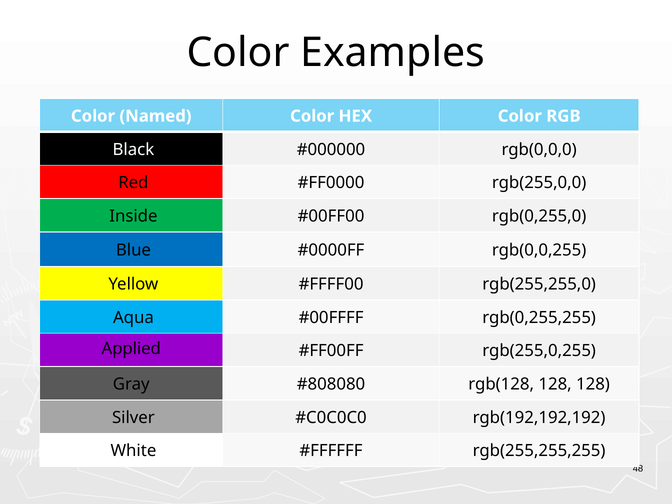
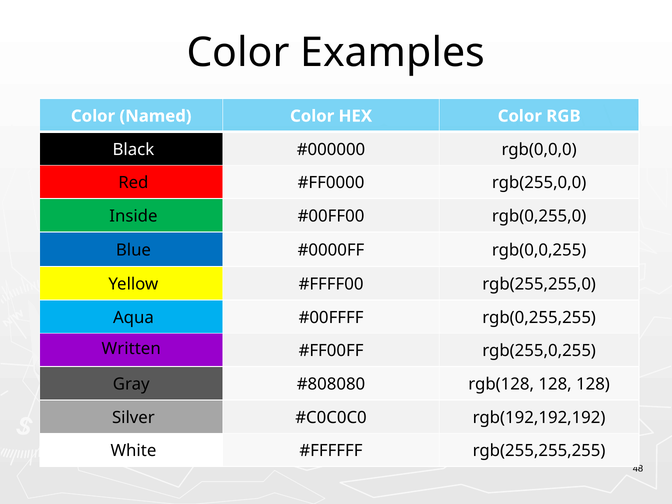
Applied: Applied -> Written (131, 349)
